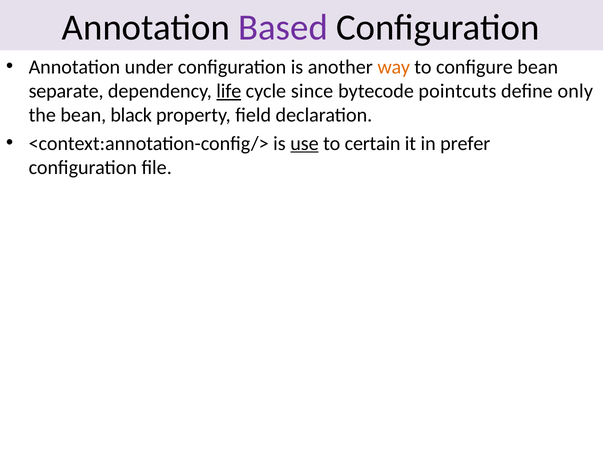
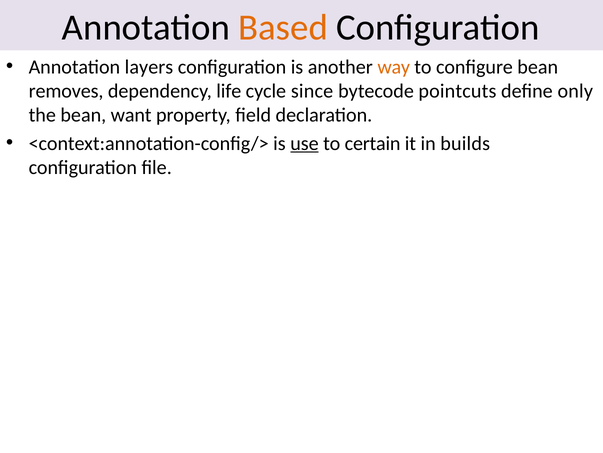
Based colour: purple -> orange (283, 27)
under: under -> layers (149, 67)
separate: separate -> removes (66, 91)
life underline: present -> none (229, 91)
black: black -> want (131, 115)
prefer: prefer -> builds (465, 143)
